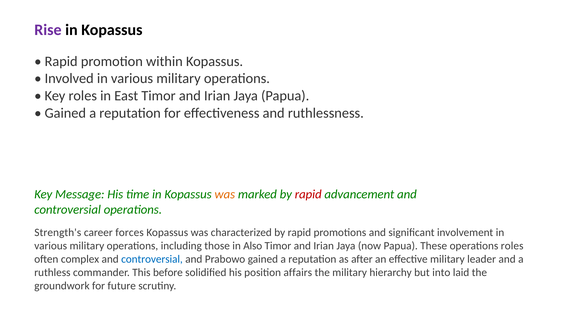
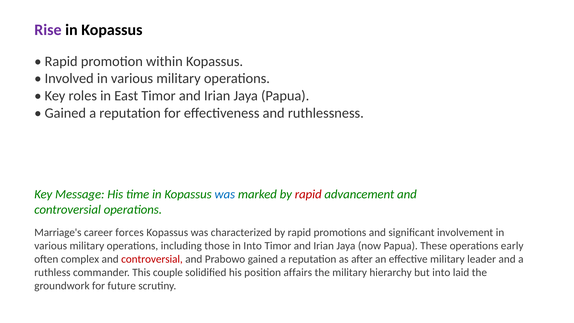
was colour: orange -> blue (225, 194)
Strength's: Strength's -> Marriage's (58, 232)
in Also: Also -> Into (253, 246)
operations roles: roles -> early (512, 246)
controversial colour: blue -> red (152, 259)
before: before -> couple (168, 272)
